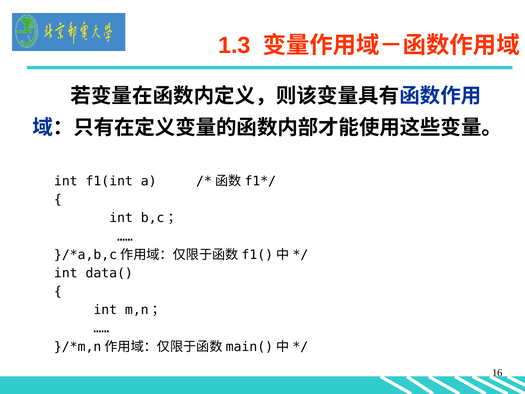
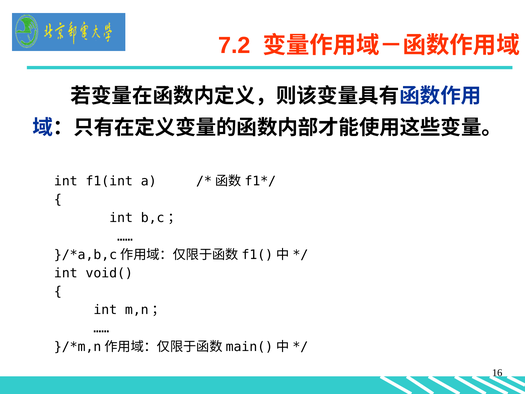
1.3: 1.3 -> 7.2 (234, 46)
data(: data( -> void( (109, 273)
